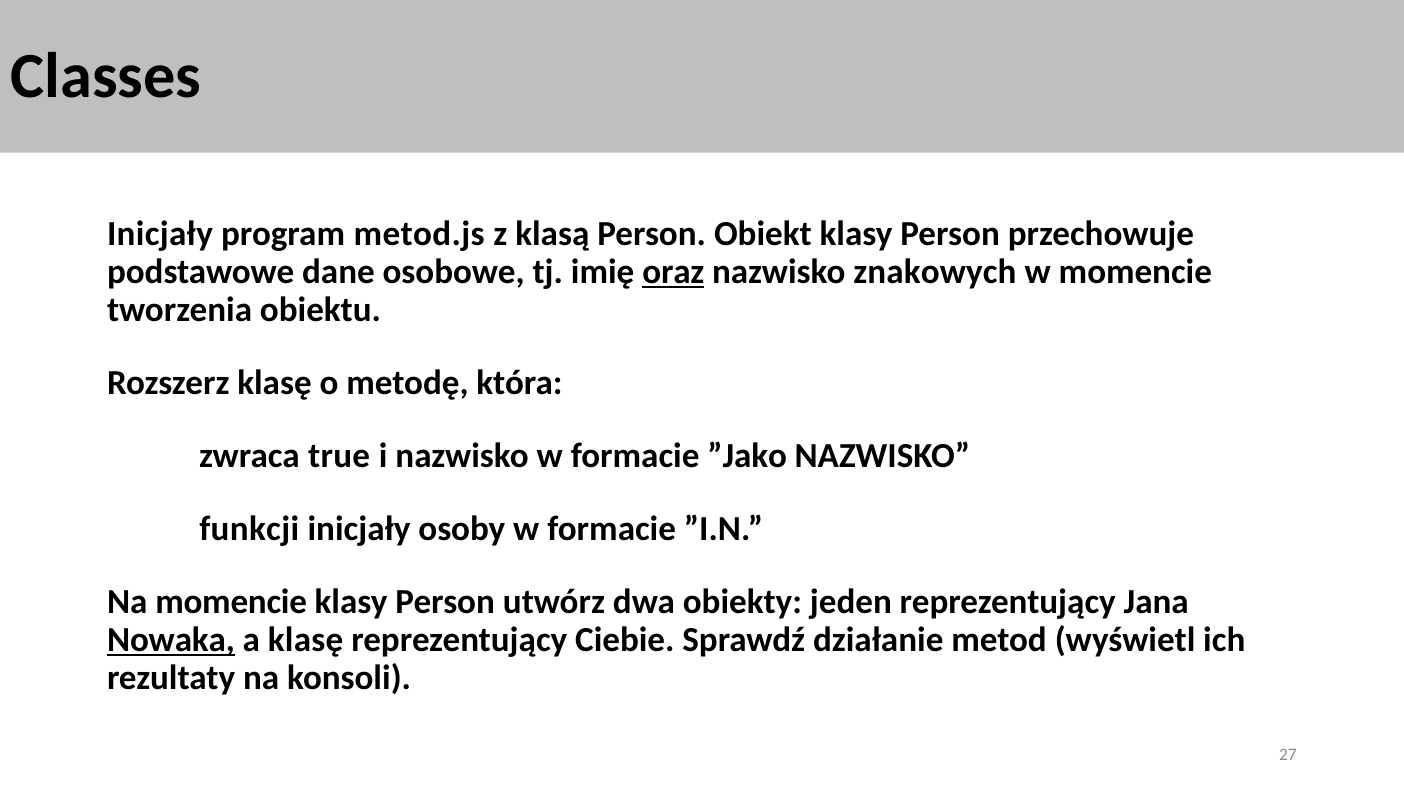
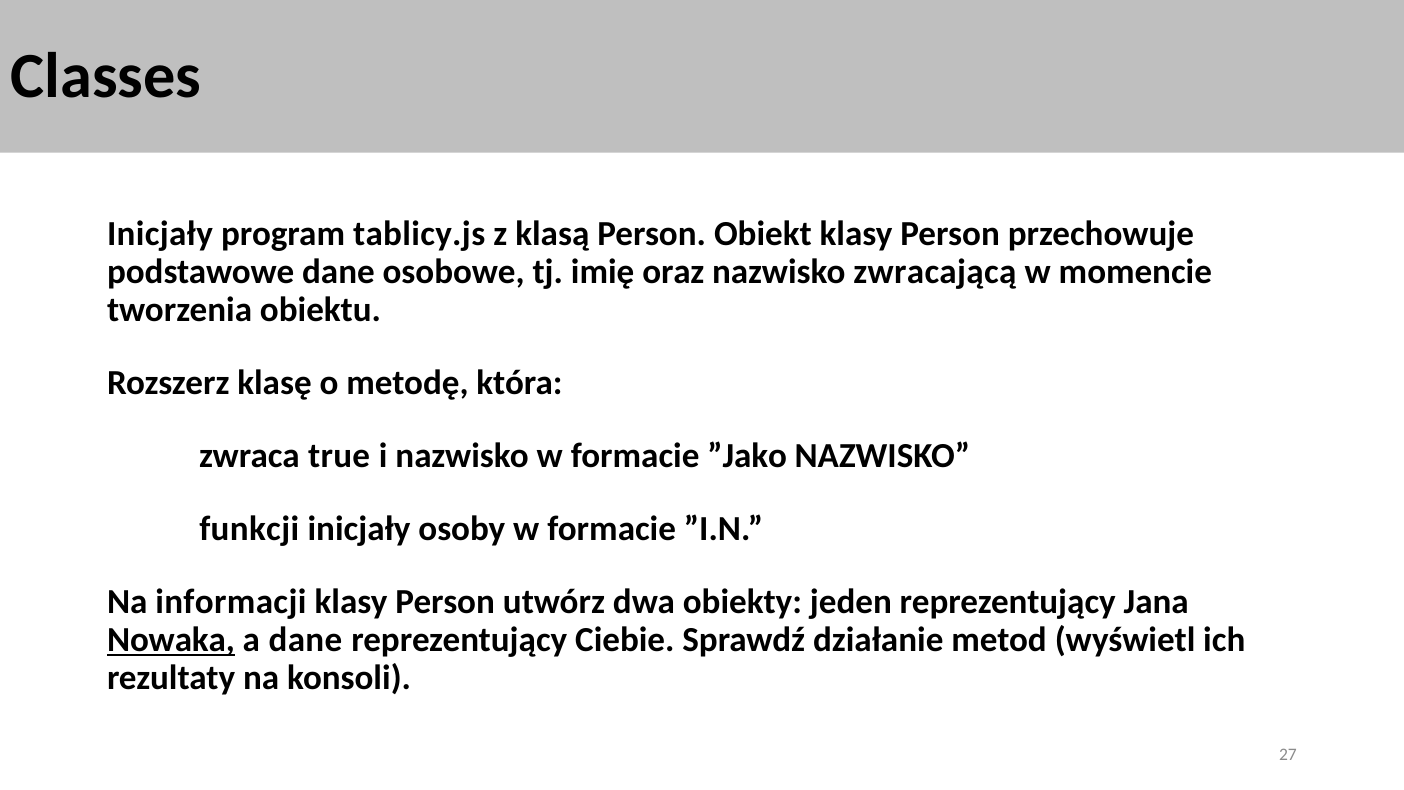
metod.js: metod.js -> tablicy.js (419, 234)
oraz underline: present -> none (673, 272)
znakowych: znakowych -> zwracającą (935, 272)
Na momencie: momencie -> informacji (231, 602)
a klasę: klasę -> dane (305, 640)
